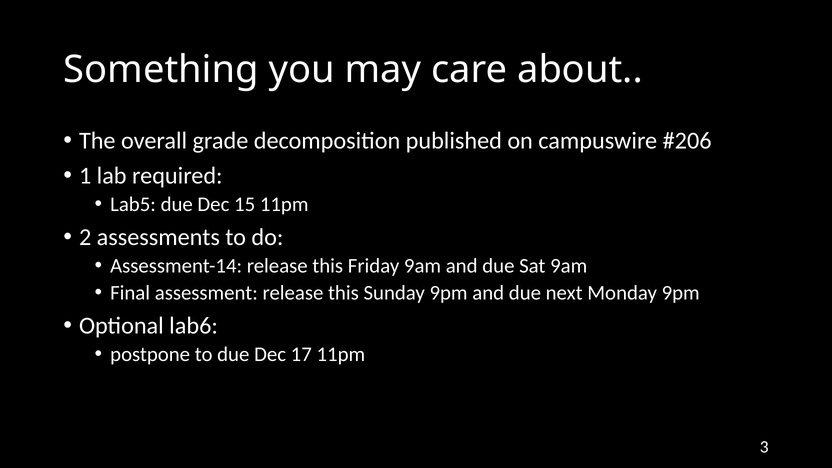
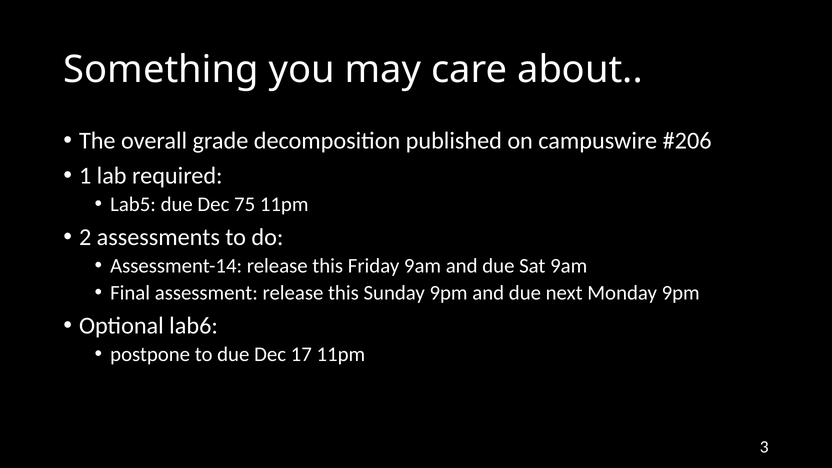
15: 15 -> 75 (245, 204)
